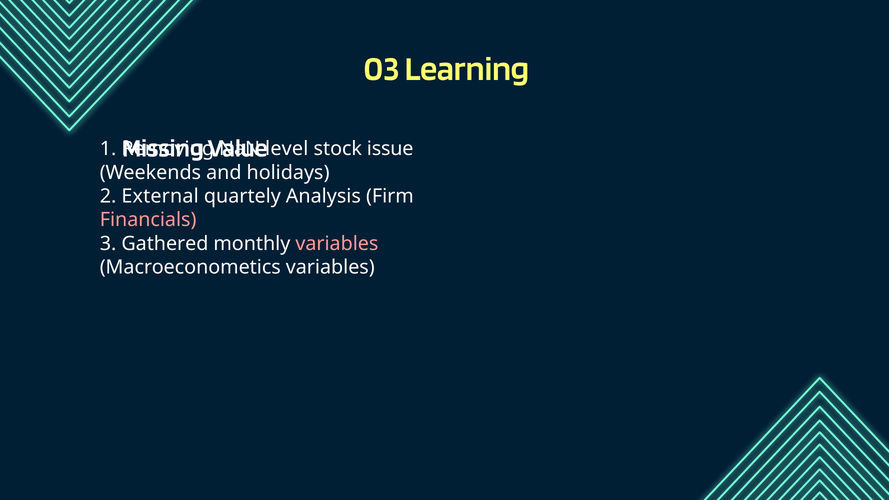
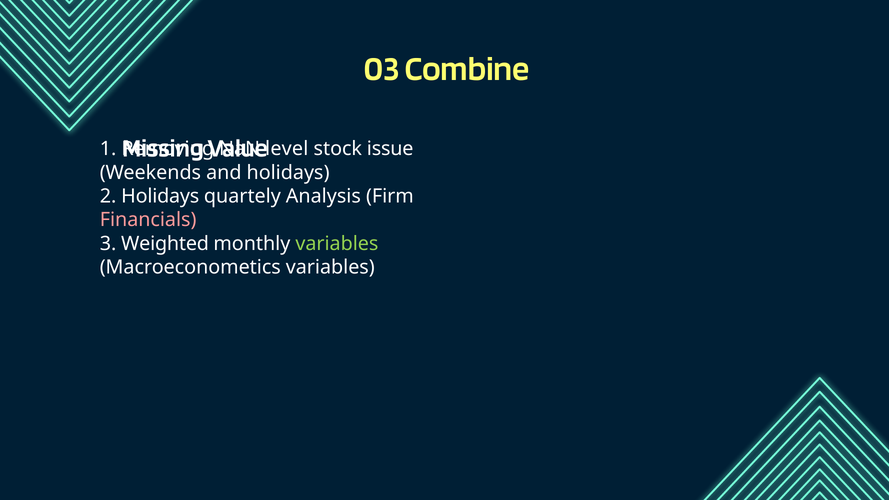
Learning: Learning -> Combine (467, 69)
2 External: External -> Holidays (160, 196)
Gathered: Gathered -> Weighted (165, 244)
variables colour: pink -> light green (337, 244)
